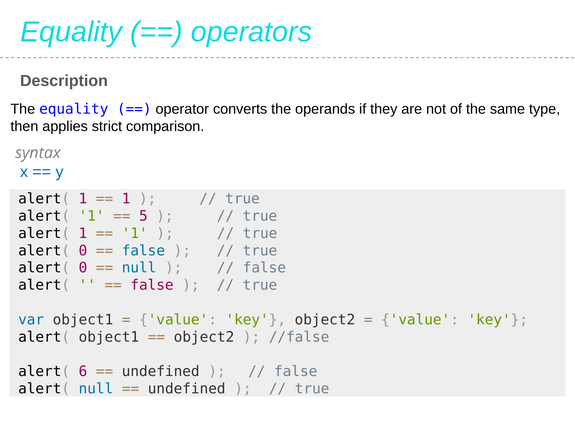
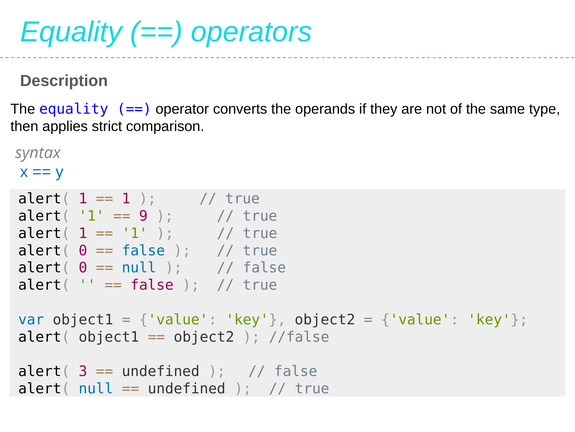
5: 5 -> 9 (143, 216)
6: 6 -> 3 (83, 371)
